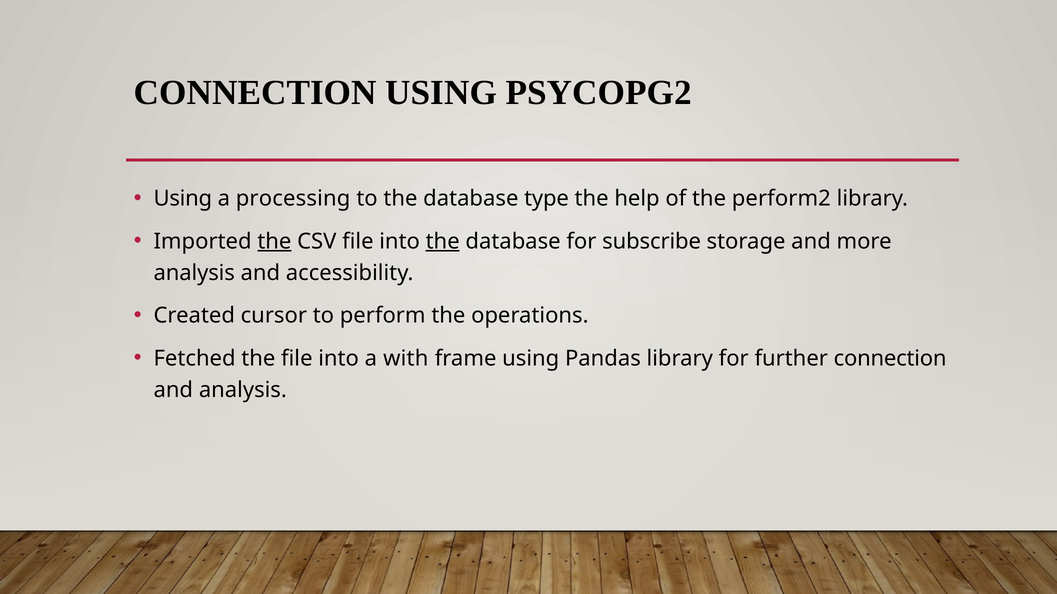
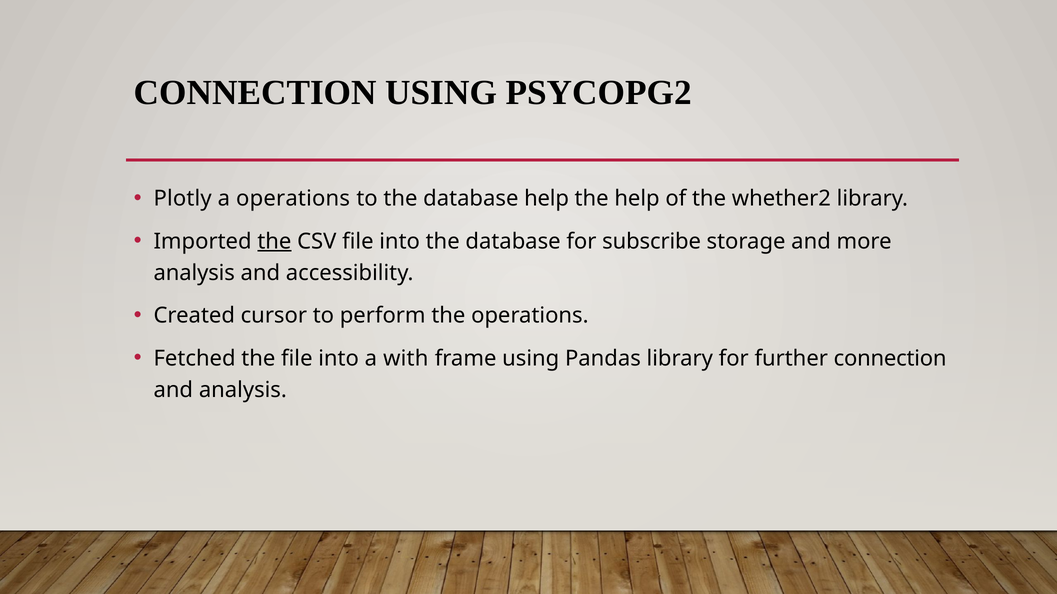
Using: Using -> Plotly (183, 199)
a processing: processing -> operations (293, 199)
database type: type -> help (547, 199)
perform2: perform2 -> whether2 (781, 199)
the underline: present -> none (443, 241)
